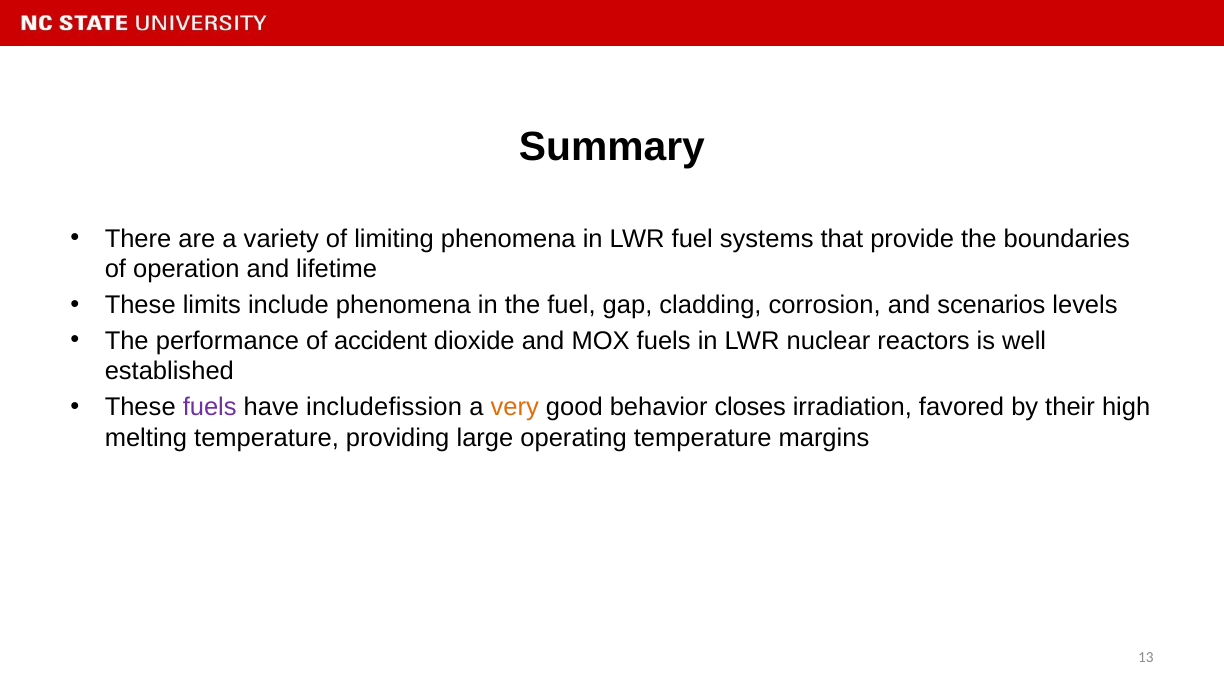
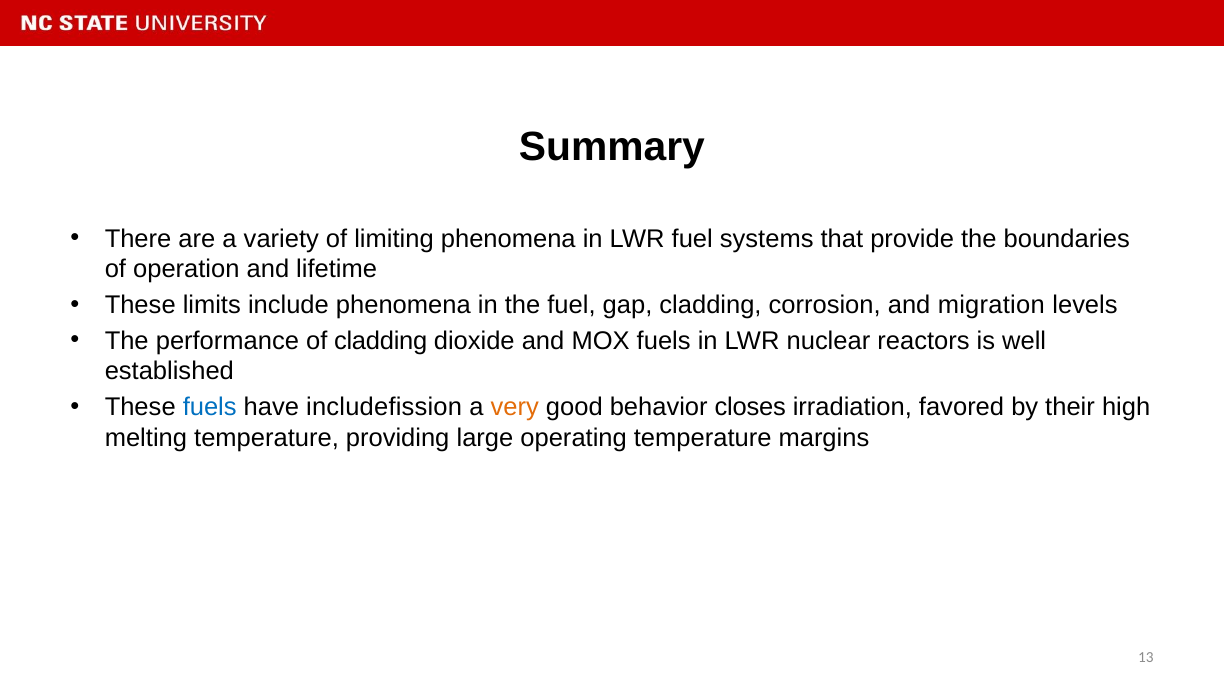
scenarios: scenarios -> migration (991, 305)
of accident: accident -> cladding (381, 341)
fuels colour: purple -> blue (210, 407)
